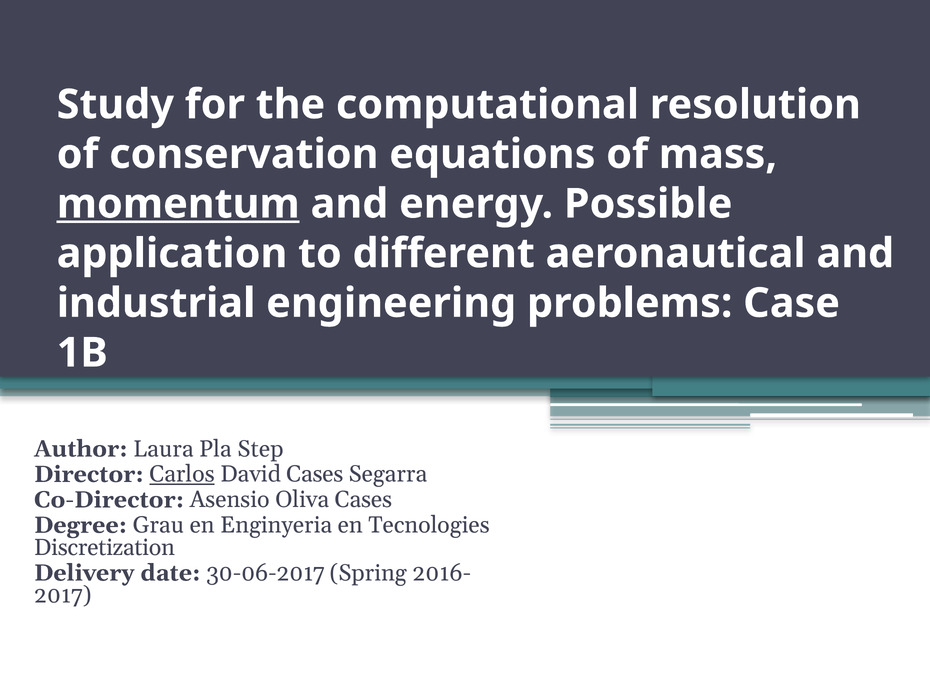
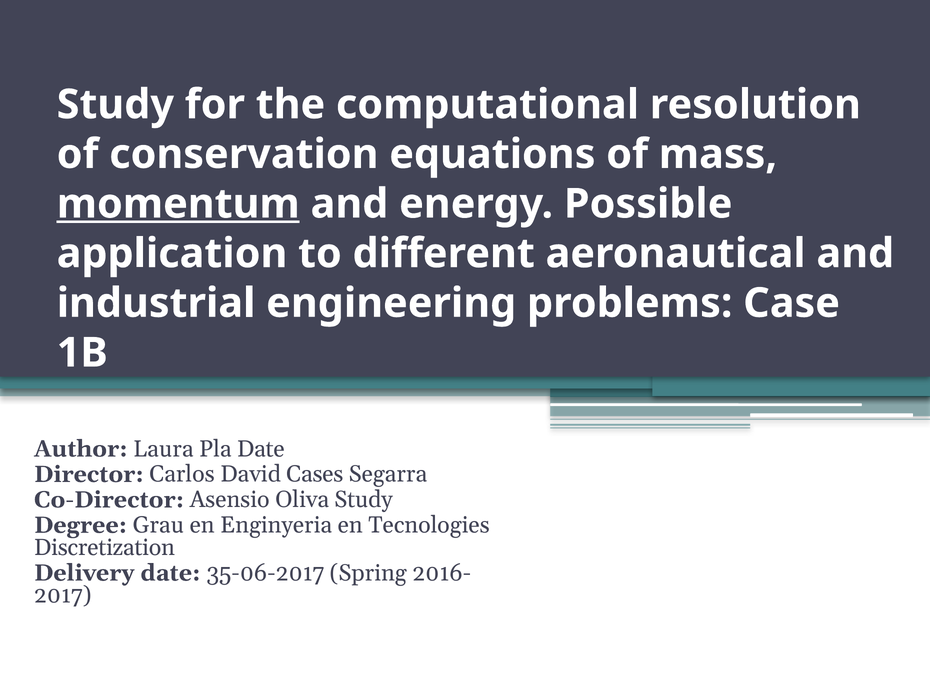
Pla Step: Step -> Date (261, 449)
Carlos underline: present -> none (182, 474)
Oliva Cases: Cases -> Study (363, 499)
30-06-2017: 30-06-2017 -> 35-06-2017 (265, 573)
